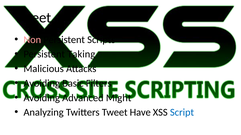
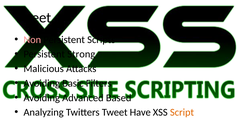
Taking: Taking -> Strong (81, 54)
Might: Might -> Based (119, 98)
Script colour: blue -> orange (182, 113)
